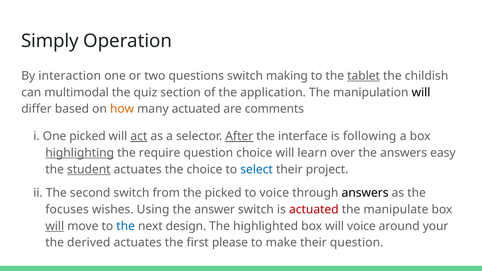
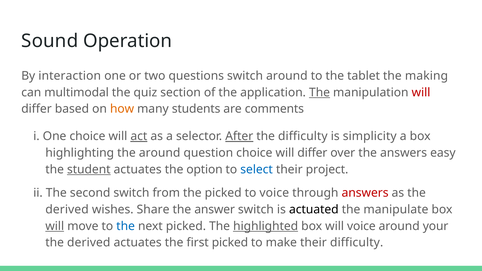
Simply: Simply -> Sound (50, 41)
switch making: making -> around (287, 76)
tablet underline: present -> none (364, 76)
childish: childish -> making (427, 76)
The underline: none -> present (320, 92)
will colour: black -> red (421, 92)
many actuated: actuated -> students (196, 109)
One picked: picked -> choice (87, 136)
the interface: interface -> difficulty (303, 136)
following: following -> simplicity (370, 136)
highlighting underline: present -> none (80, 153)
the require: require -> around (160, 153)
choice will learn: learn -> differ (312, 153)
the choice: choice -> option (205, 170)
answers colour: black -> red (365, 193)
focuses: focuses -> derived (67, 210)
Using: Using -> Share (153, 210)
actuated colour: red -> black (314, 210)
next design: design -> picked (186, 226)
highlighted underline: none -> present (266, 226)
first please: please -> picked (230, 243)
their question: question -> difficulty (357, 243)
